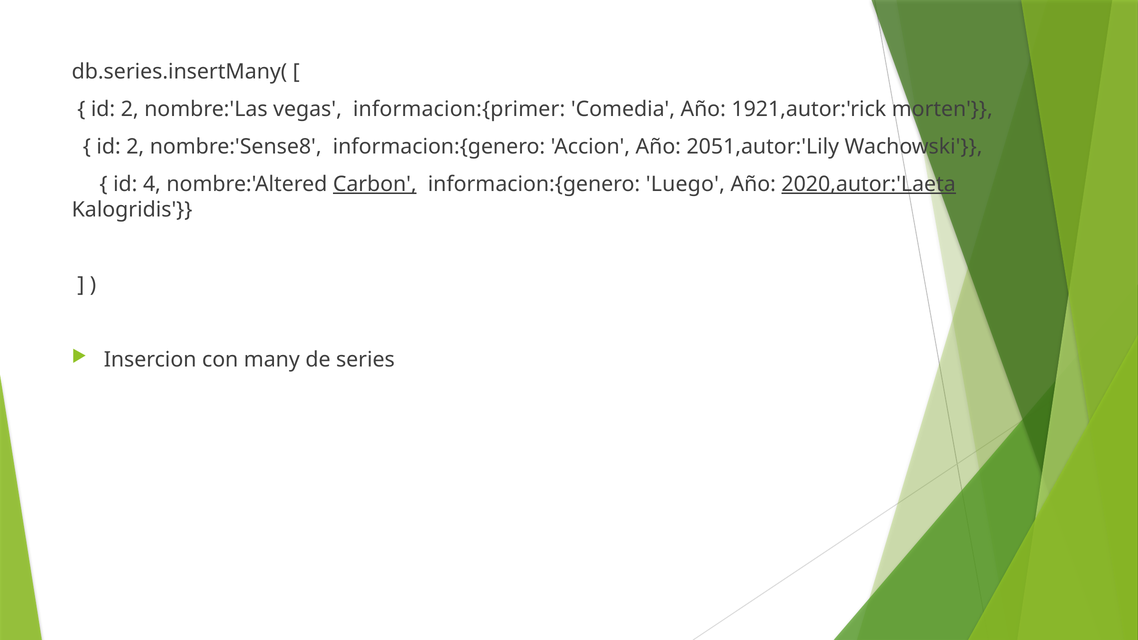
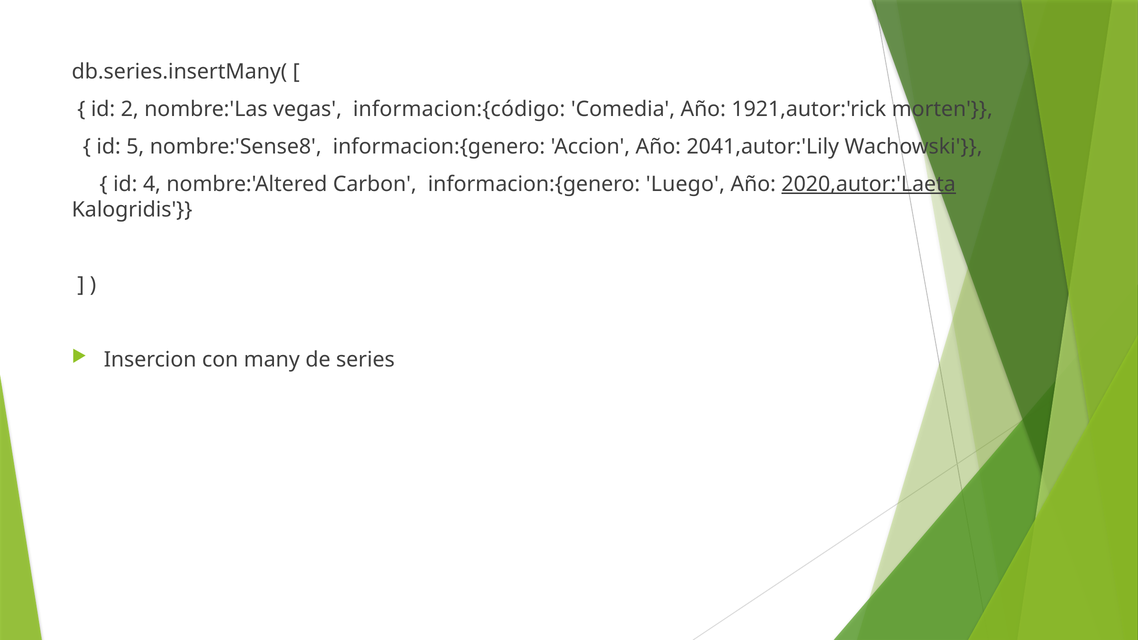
informacion:{primer: informacion:{primer -> informacion:{código (459, 109)
2: 2 -> 5 (135, 147)
2051,autor:'Lily: 2051,autor:'Lily -> 2041,autor:'Lily (763, 147)
Carbon underline: present -> none (375, 184)
